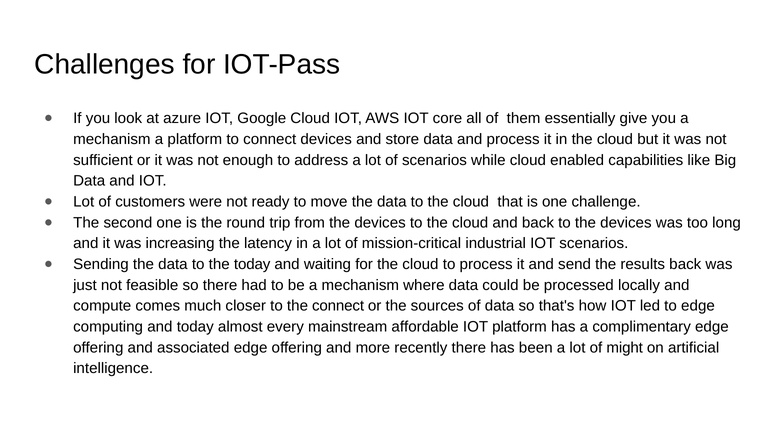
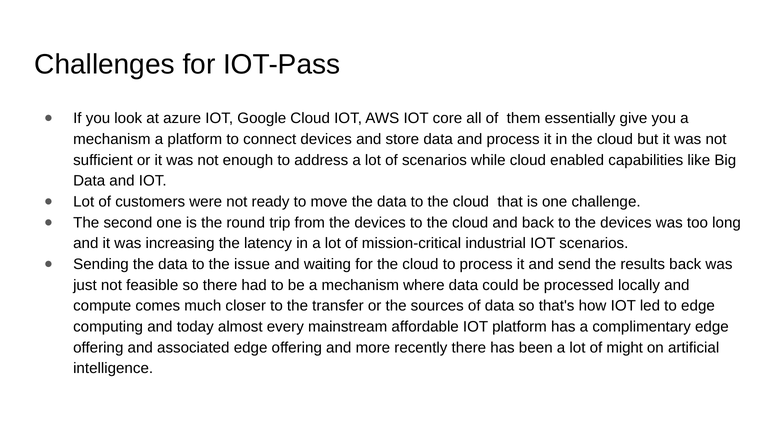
the today: today -> issue (252, 265)
the connect: connect -> transfer (338, 306)
